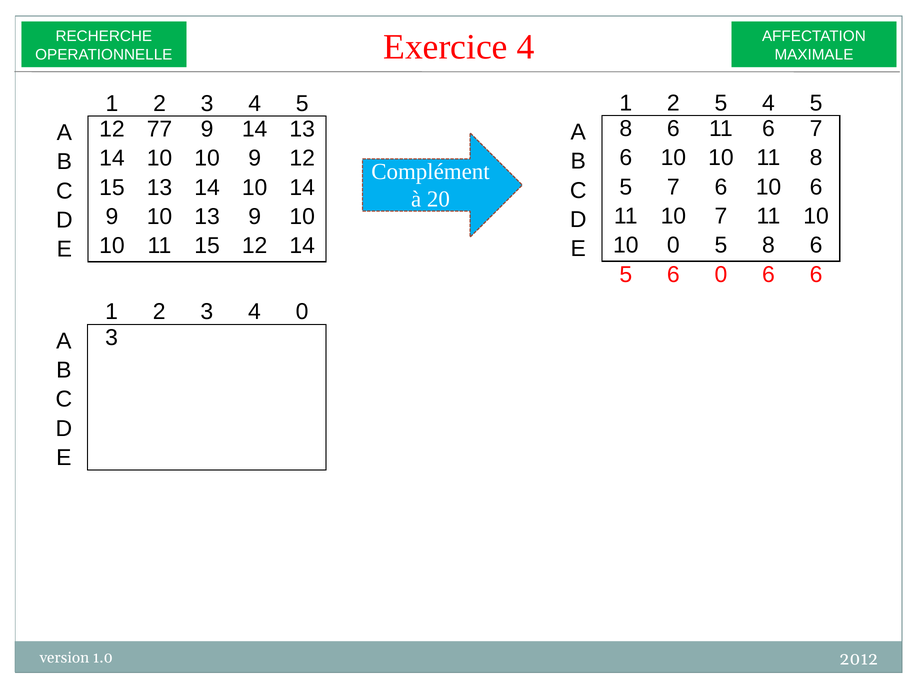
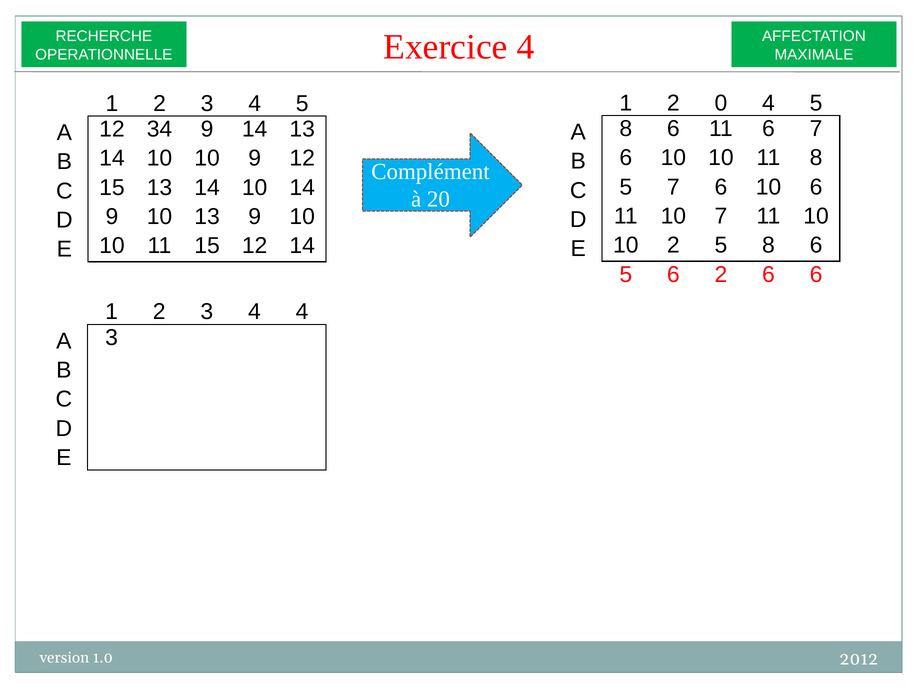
1 2 5: 5 -> 0 (721, 103)
77: 77 -> 34 (160, 129)
10 0: 0 -> 2 (673, 246)
5 6 0: 0 -> 2 (721, 275)
3 4 0: 0 -> 4 (302, 312)
